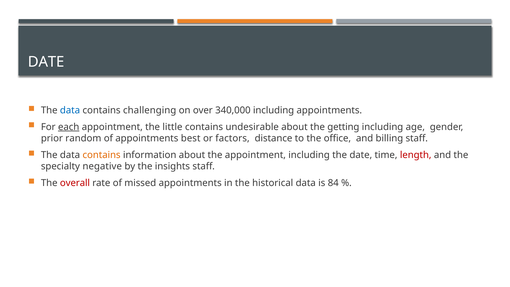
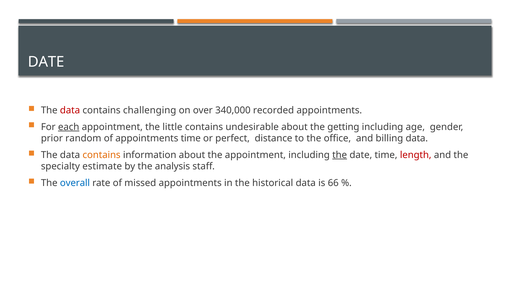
data colour: blue -> red (70, 110)
340,000 including: including -> recorded (274, 110)
appointments best: best -> time (191, 138)
factors: factors -> perfect (233, 138)
billing staff: staff -> data (417, 138)
the underline: none -> present (340, 155)
negative: negative -> estimate (102, 166)
insights: insights -> analysis (172, 166)
overall colour: red -> blue (75, 183)
84: 84 -> 66 (333, 183)
